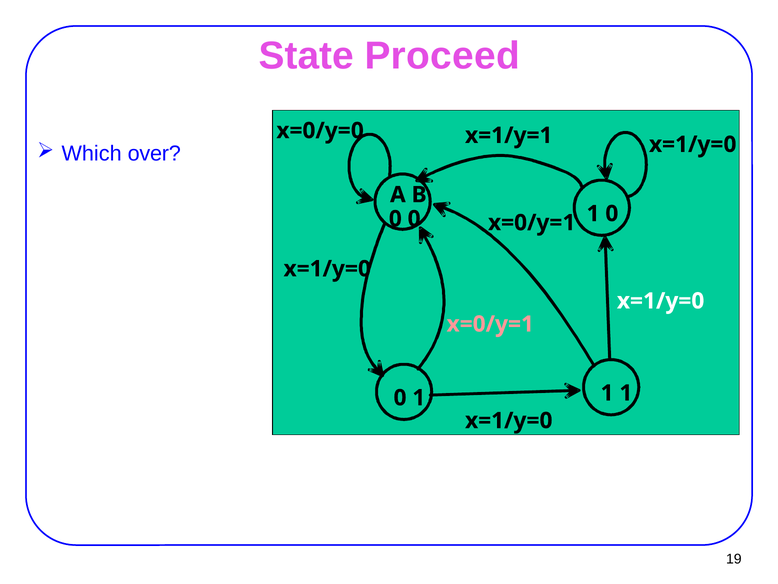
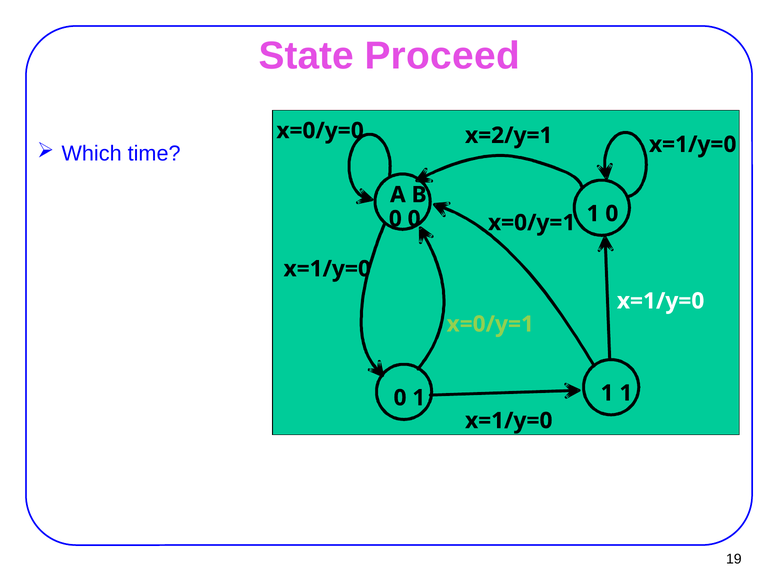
x=1/y=1: x=1/y=1 -> x=2/y=1 (509, 135)
over: over -> time (154, 154)
x=0/y=1 colour: pink -> light green (490, 324)
